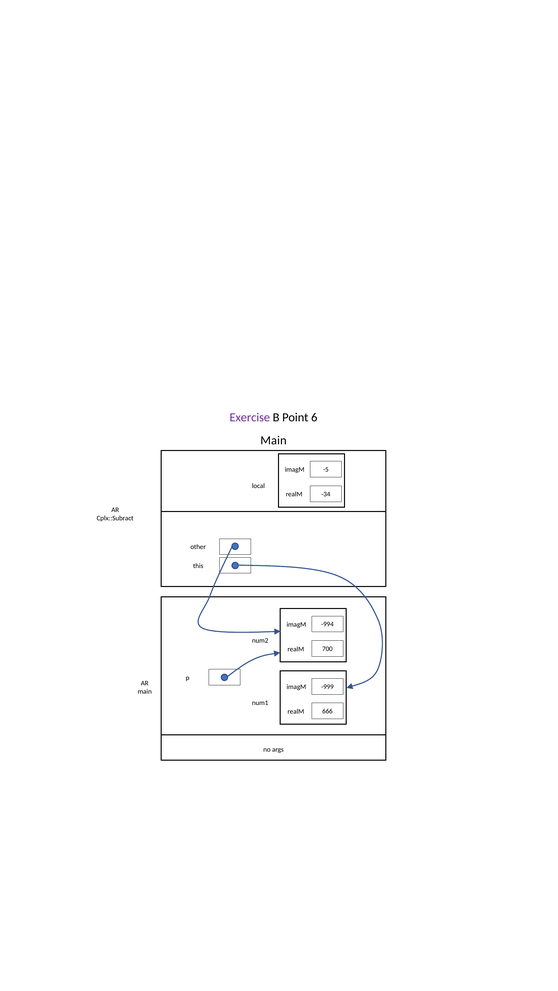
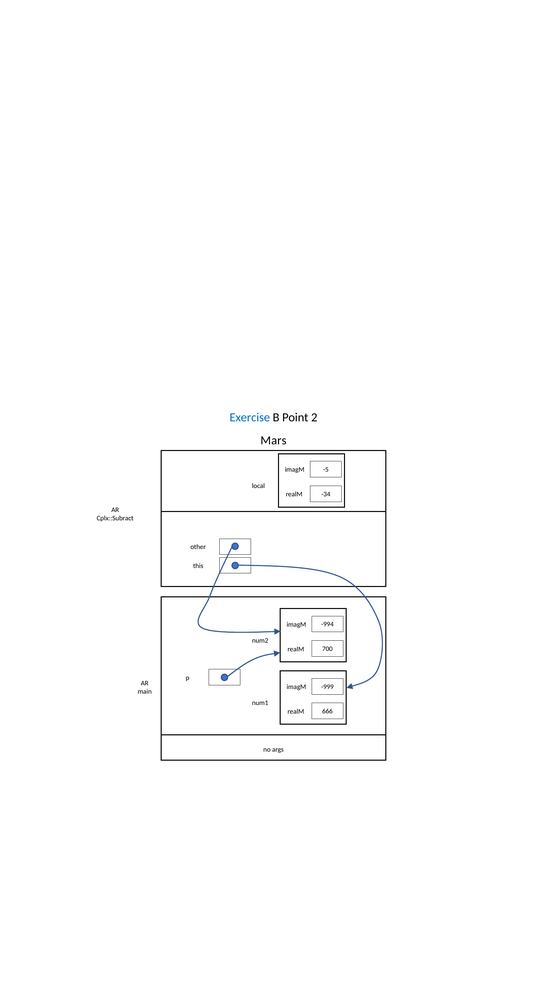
Exercise colour: purple -> blue (250, 418)
6: 6 -> 2 (314, 418)
Main: Main -> Mars (273, 441)
